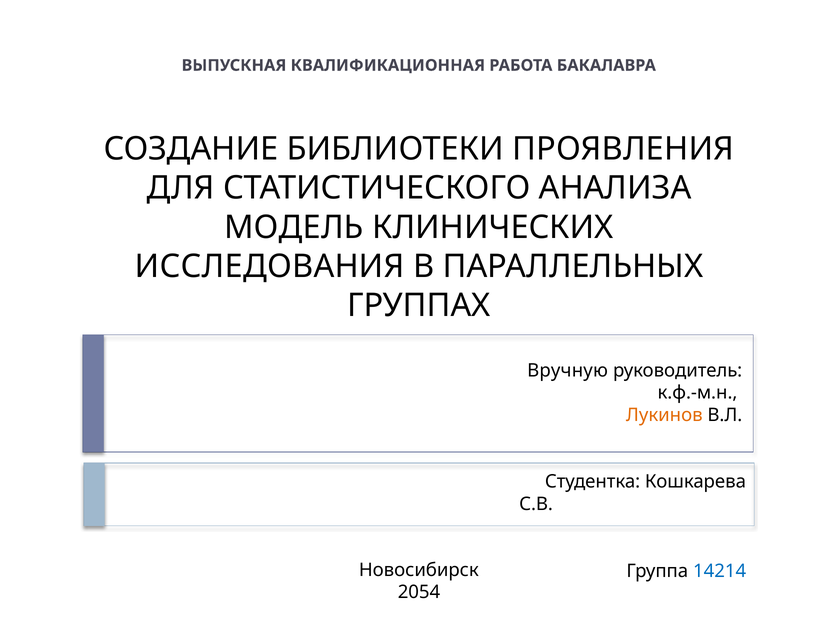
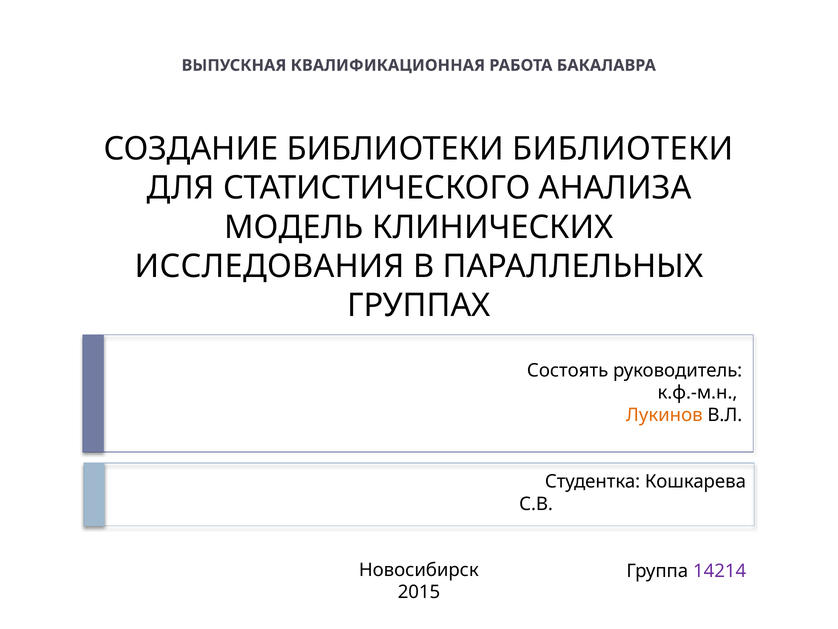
БИБЛИОТЕКИ ПРОЯВЛЕНИЯ: ПРОЯВЛЕНИЯ -> БИБЛИОТЕКИ (623, 149)
Вручную: Вручную -> Состоять (568, 370)
14214 colour: blue -> purple (720, 571)
2054: 2054 -> 2015 (419, 592)
